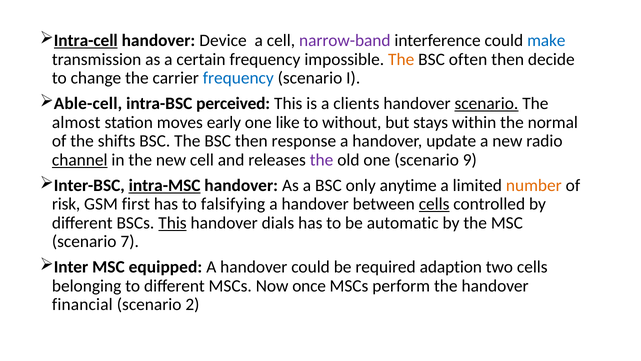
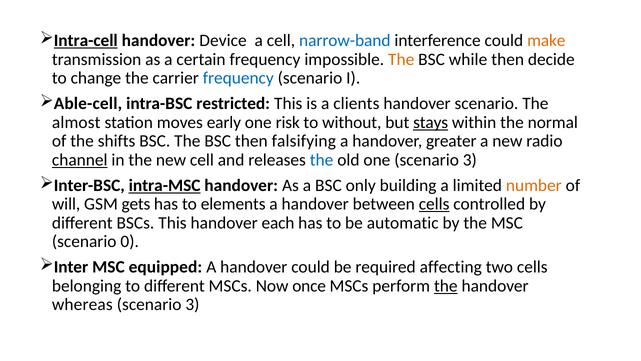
narrow-band colour: purple -> blue (345, 41)
make colour: blue -> orange (546, 41)
often: often -> while (468, 59)
perceived: perceived -> restricted (233, 104)
scenario underline: present -> none (486, 104)
like: like -> risk (288, 122)
stays underline: none -> present (431, 122)
response: response -> falsifying (304, 141)
update: update -> greater (451, 141)
the colour: purple -> blue (322, 160)
one scenario 9: 9 -> 3 (470, 160)
anytime: anytime -> building (408, 185)
risk: risk -> will (66, 204)
first: first -> gets (136, 204)
falsifying: falsifying -> elements (233, 204)
This underline: present -> none (172, 223)
dials: dials -> each (278, 223)
7: 7 -> 0 (130, 241)
adaption: adaption -> affecting (451, 267)
the underline: none -> present (446, 286)
financial: financial -> whereas (82, 304)
2: 2 -> 3 (192, 304)
